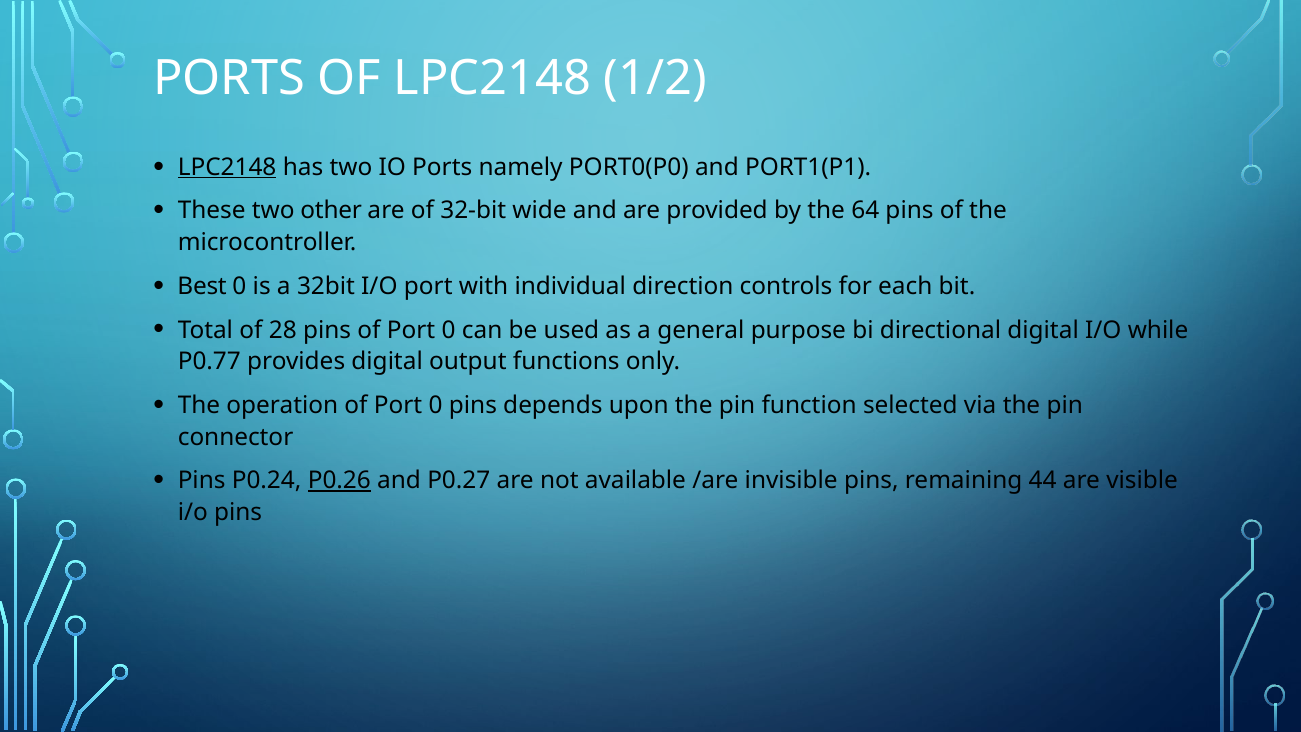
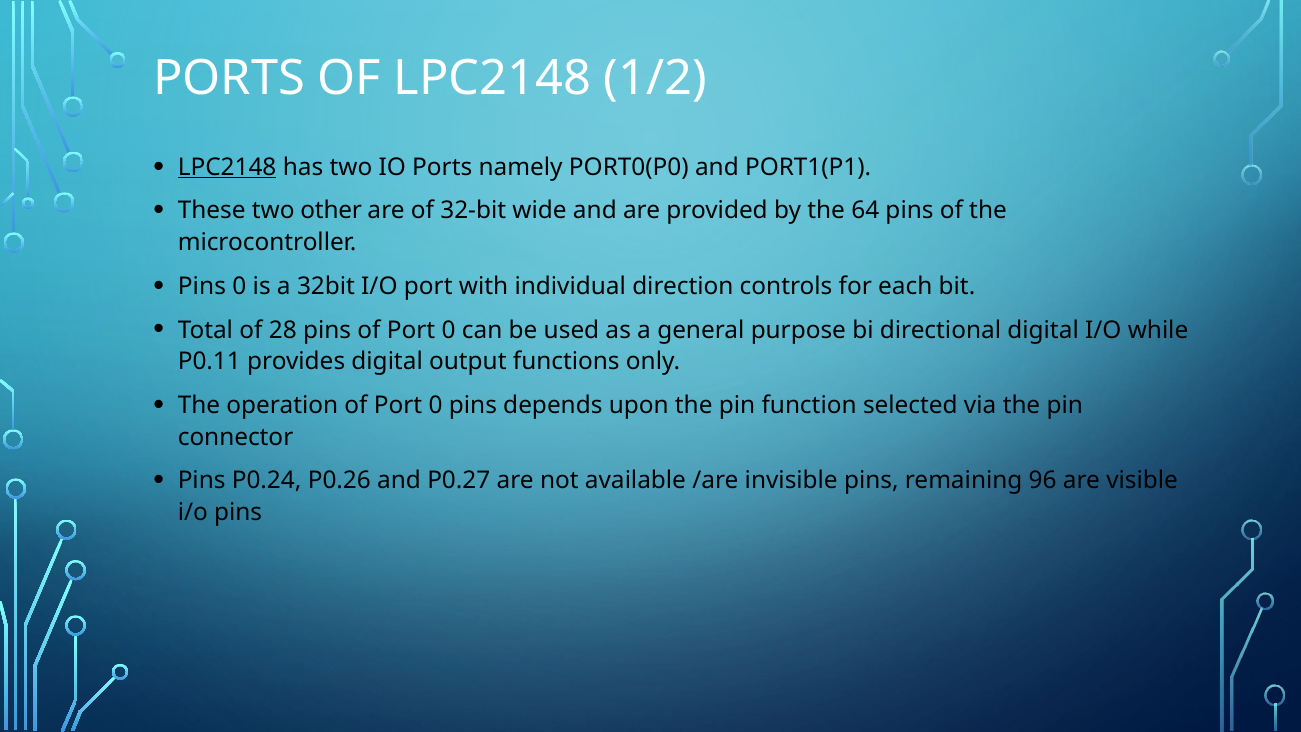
Best: Best -> Pins (202, 286)
P0.77: P0.77 -> P0.11 (209, 362)
P0.26 underline: present -> none (339, 481)
44: 44 -> 96 (1043, 481)
